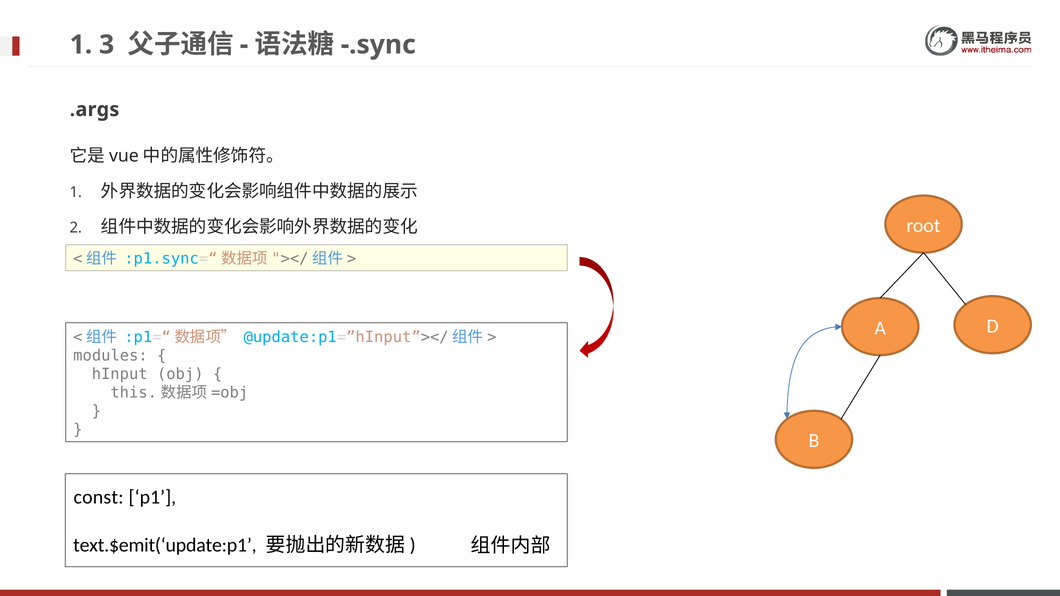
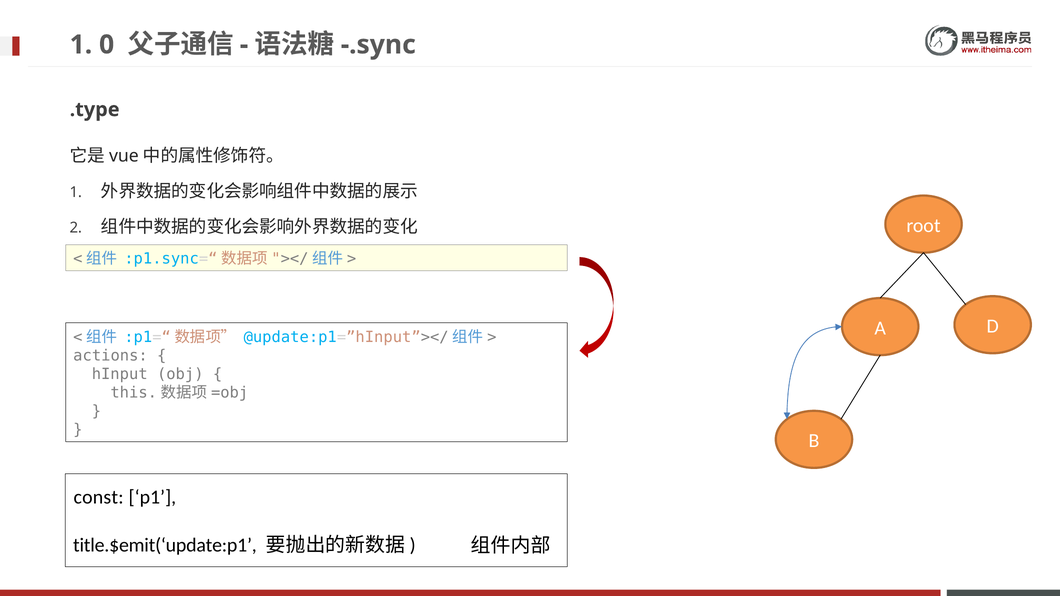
3: 3 -> 0 (107, 45)
.args: .args -> .type (95, 110)
modules: modules -> actions (111, 356)
text.$emit(‘update:p1: text.$emit(‘update:p1 -> title.$emit(‘update:p1 (165, 545)
